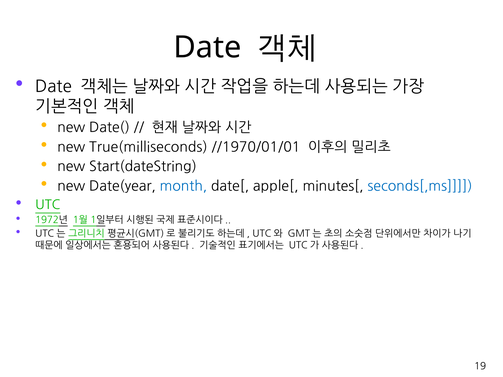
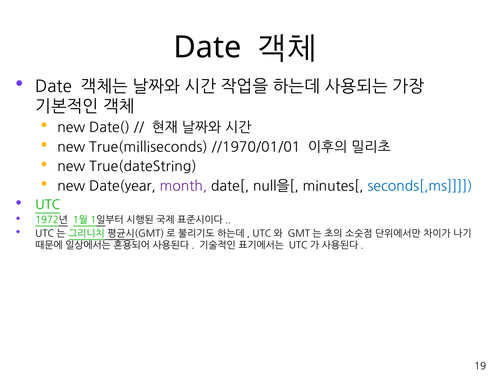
Start(dateString: Start(dateString -> True(dateString (143, 167)
month colour: blue -> purple (183, 186)
apple[: apple[ -> null을[ (276, 186)
